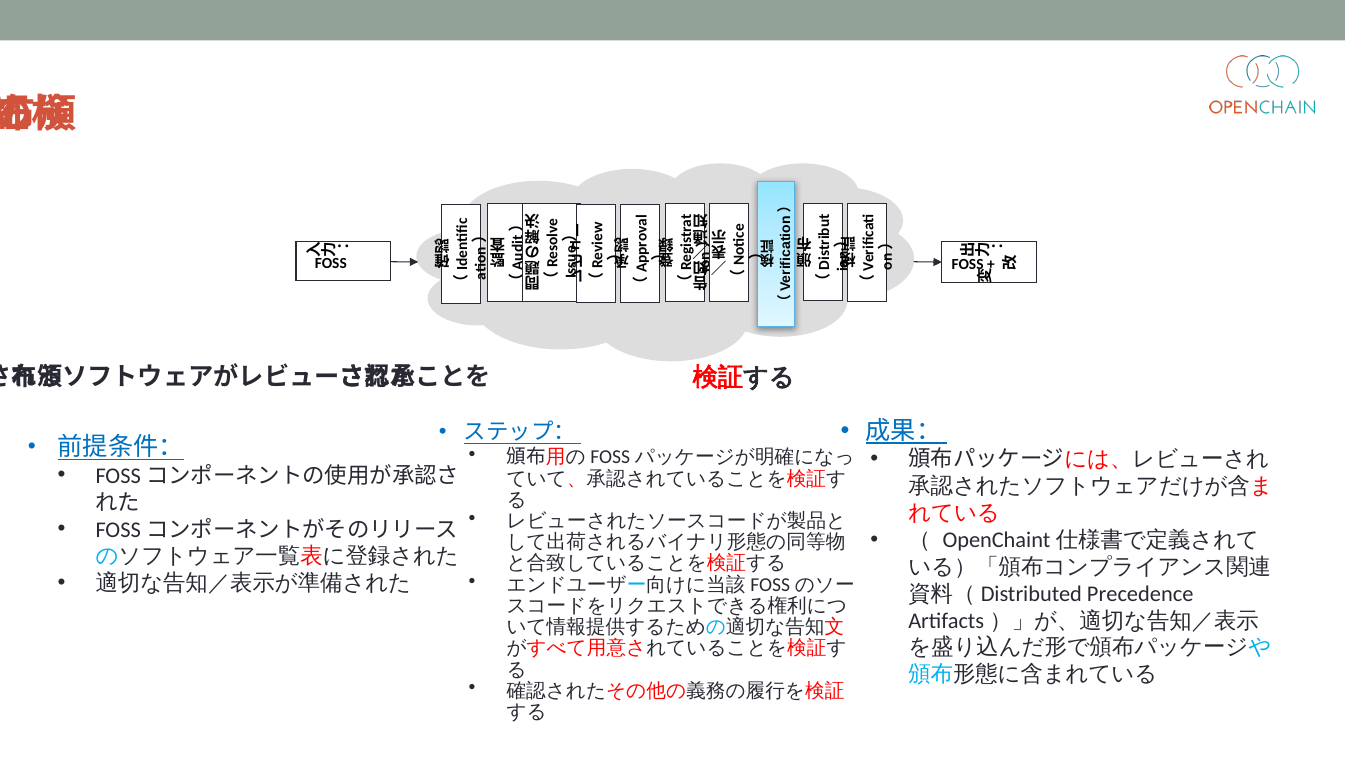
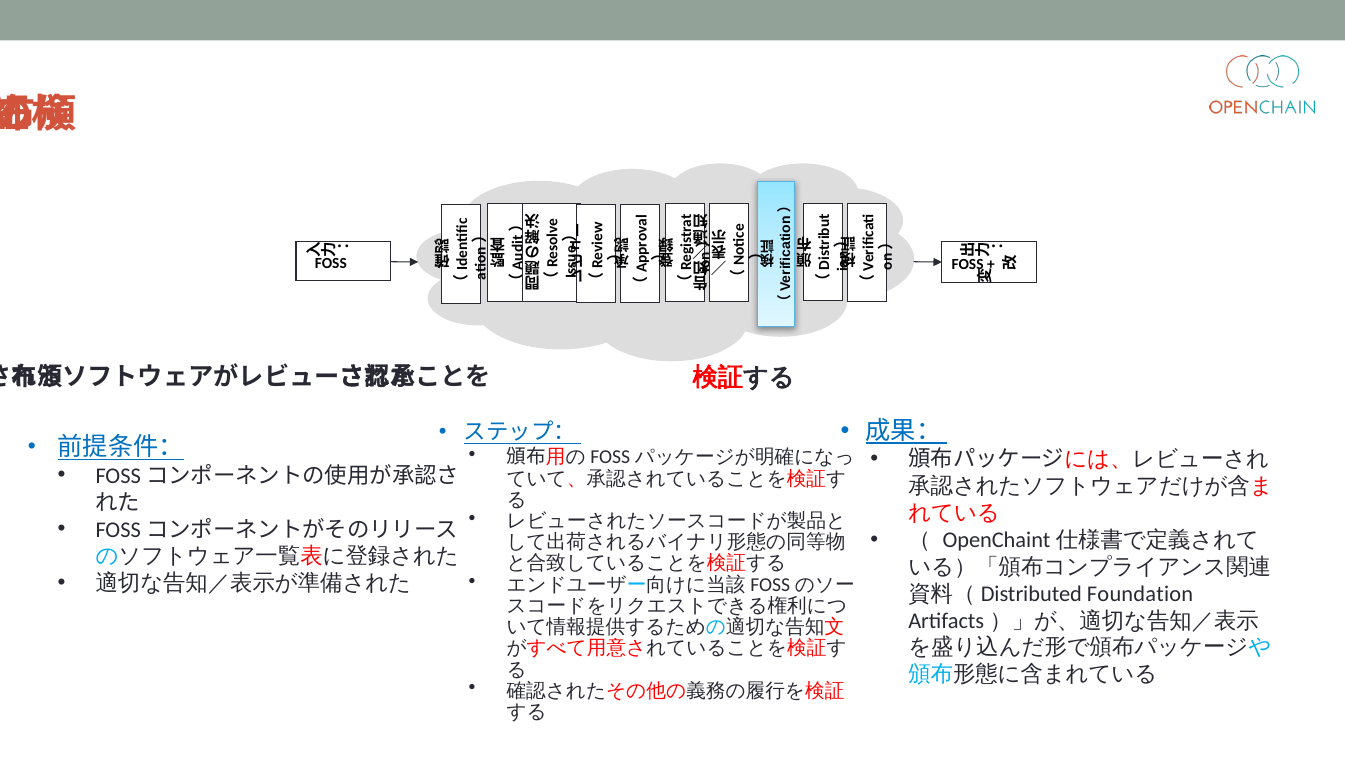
Precedence: Precedence -> Foundation (1140, 594)
